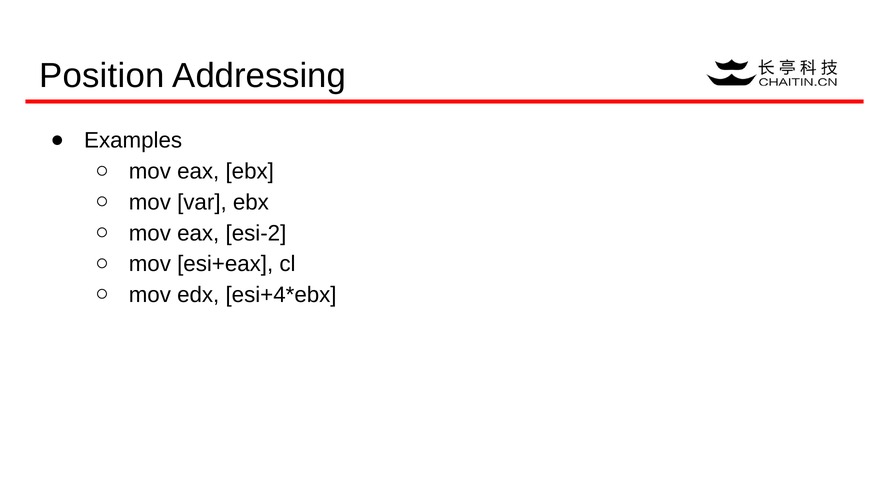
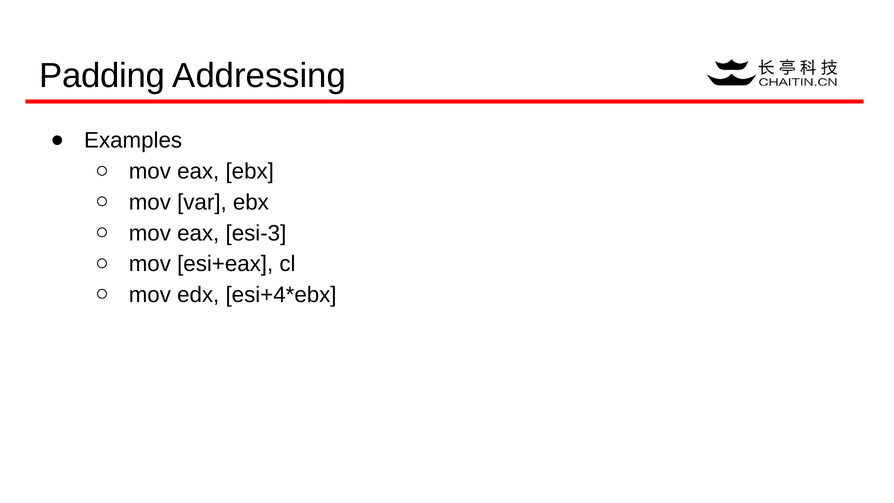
Position: Position -> Padding (102, 76)
esi-2: esi-2 -> esi-3 (256, 233)
